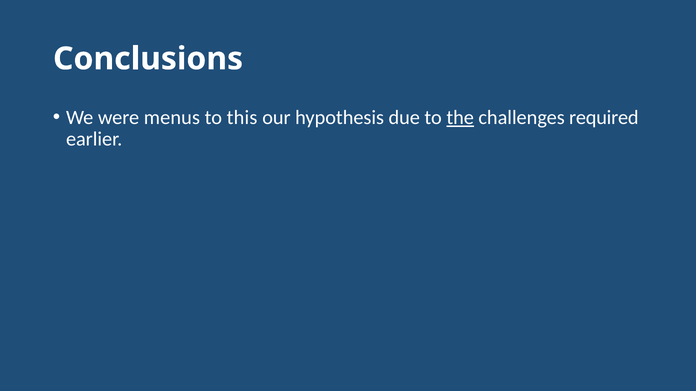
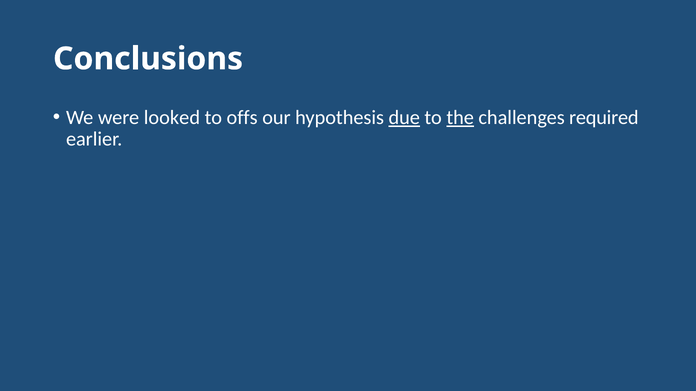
menus: menus -> looked (172, 118)
this: this -> offs (242, 118)
due underline: none -> present (404, 118)
